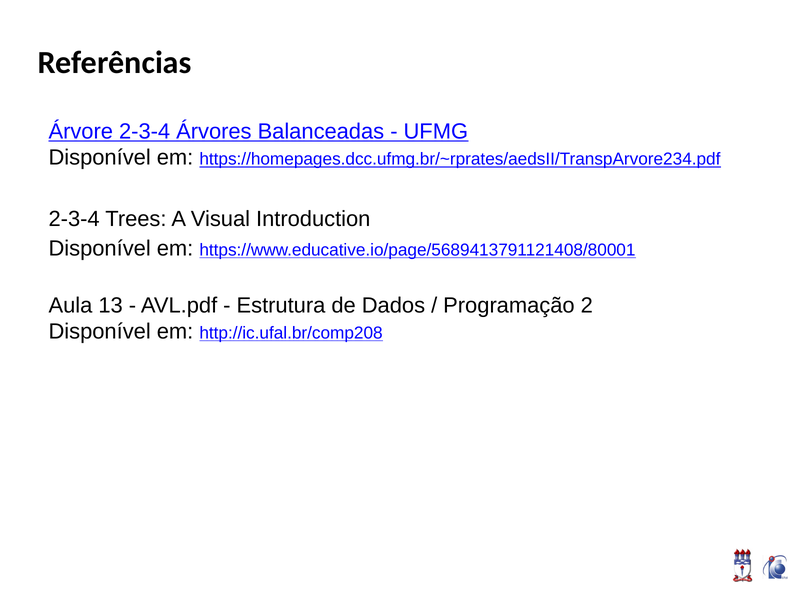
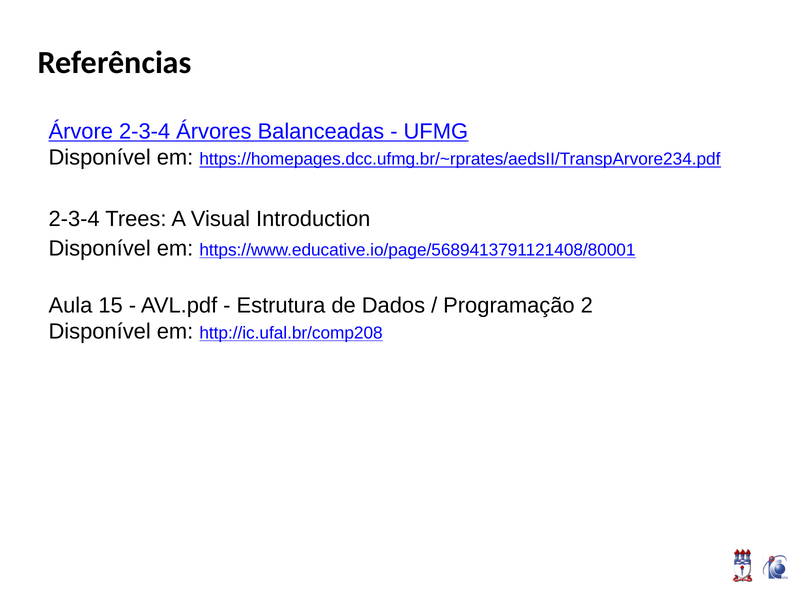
13: 13 -> 15 (111, 305)
